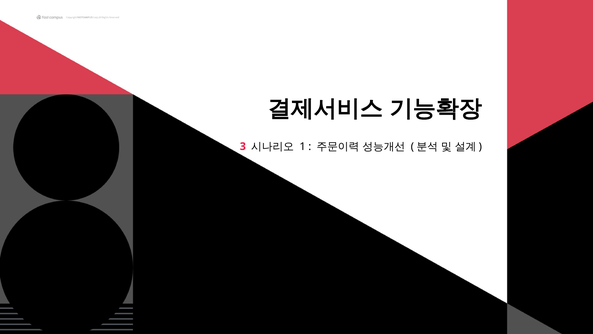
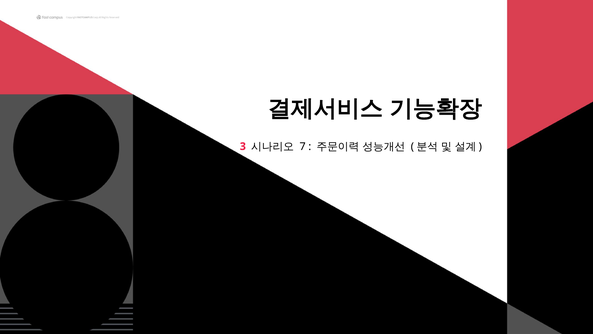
1: 1 -> 7 (303, 146)
